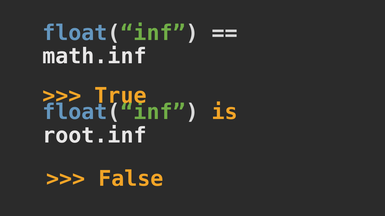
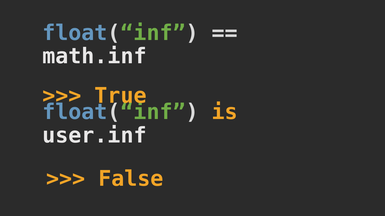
root.inf: root.inf -> user.inf (94, 136)
